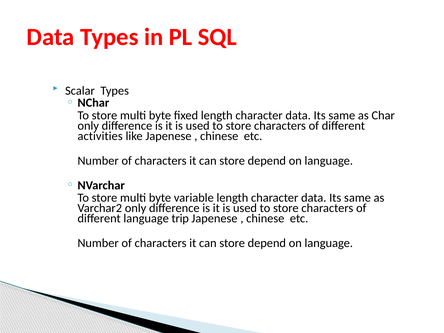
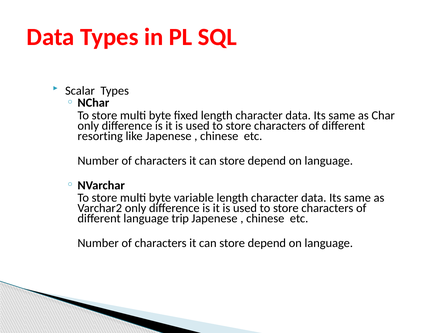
activities: activities -> resorting (100, 136)
